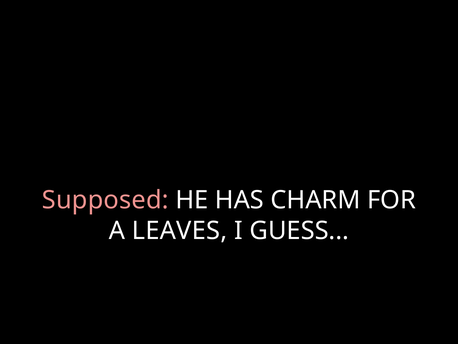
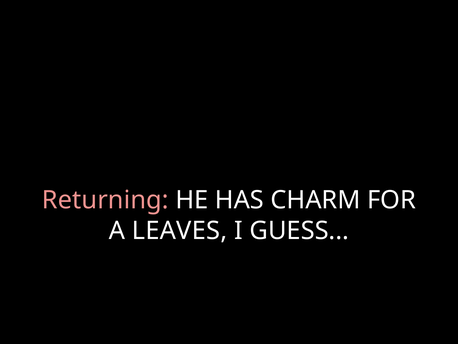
Supposed: Supposed -> Returning (105, 200)
